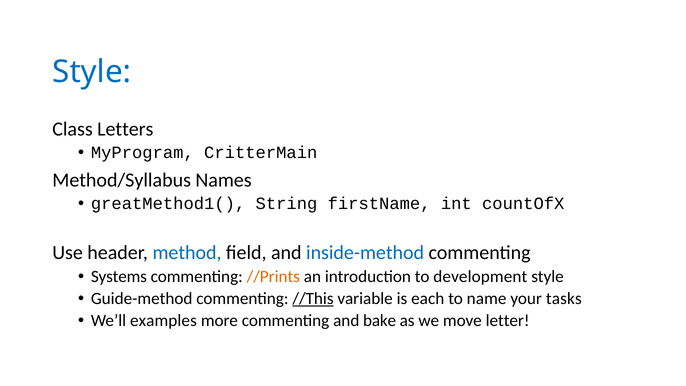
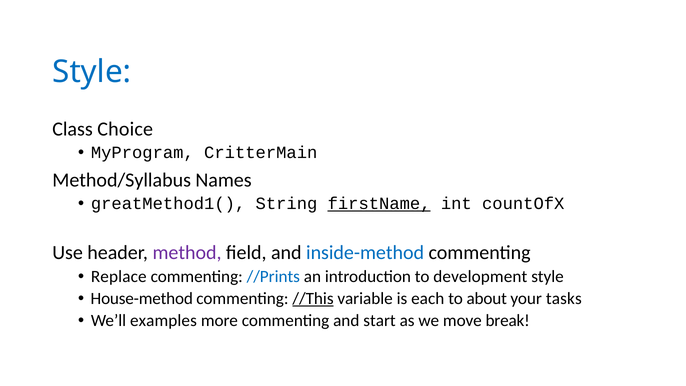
Letters: Letters -> Choice (125, 129)
firstName underline: none -> present (379, 204)
method colour: blue -> purple (187, 253)
Systems: Systems -> Replace (119, 276)
//Prints colour: orange -> blue (273, 276)
Guide-method: Guide-method -> House-method (142, 299)
name: name -> about (487, 299)
bake: bake -> start (380, 321)
letter: letter -> break (508, 321)
